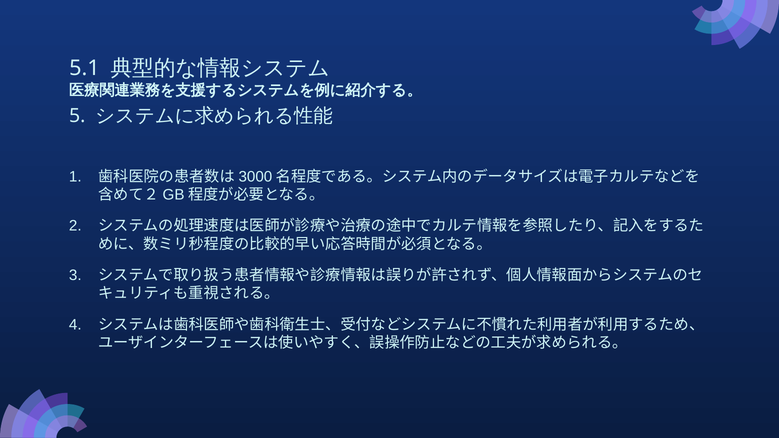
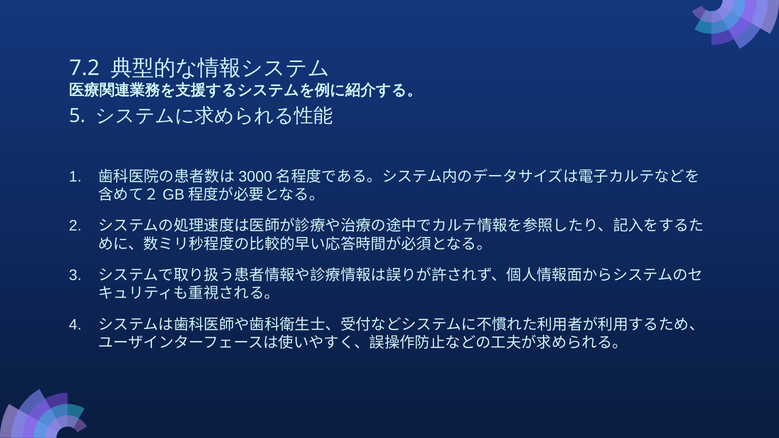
5.1: 5.1 -> 7.2 (84, 68)
